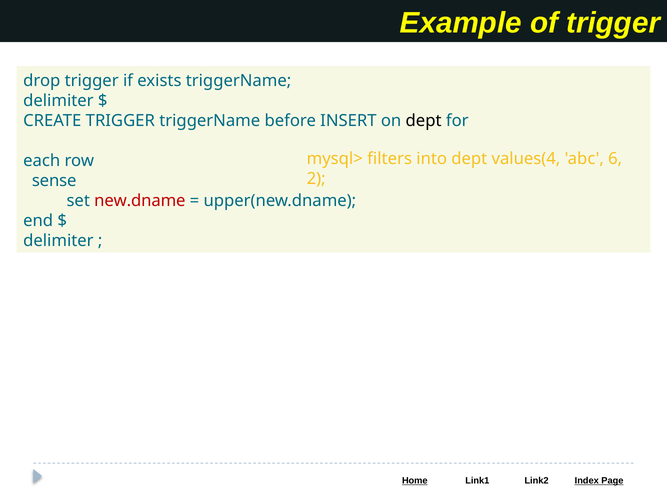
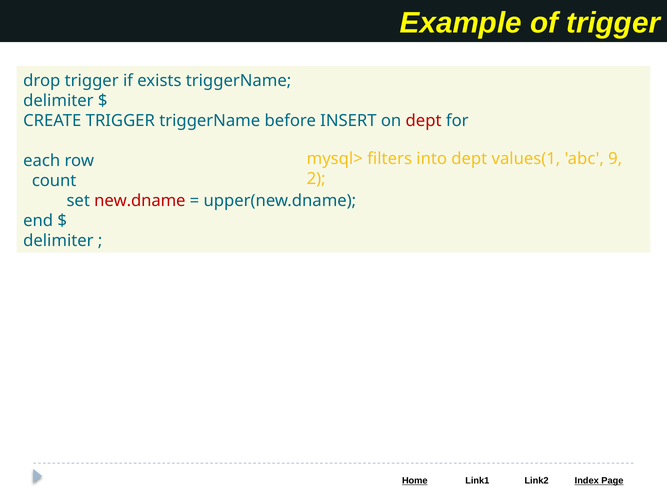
dept colour: black -> red (424, 121)
values(4: values(4 -> values(1 (526, 159)
6: 6 -> 9 (615, 159)
sense: sense -> count (54, 181)
